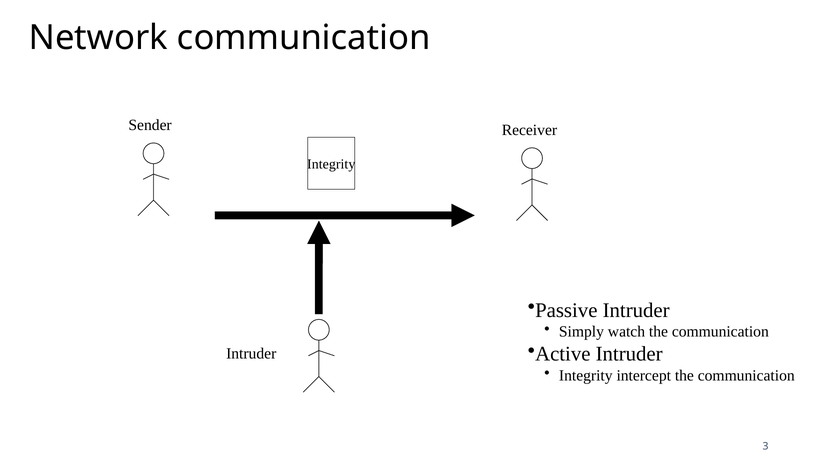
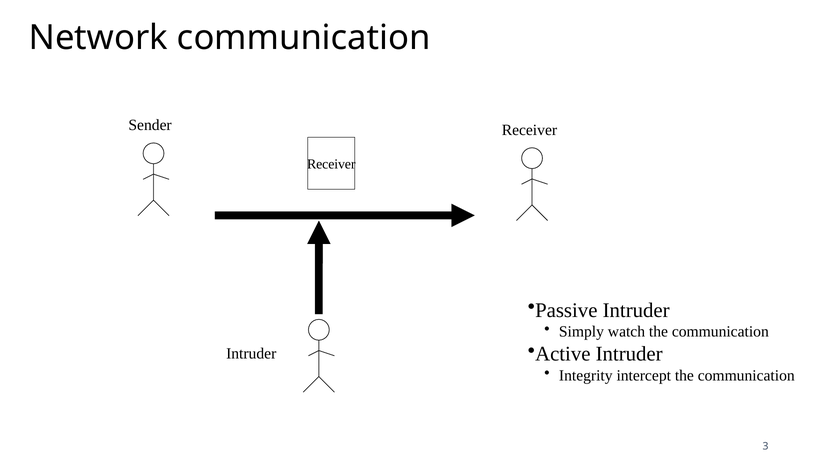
Integrity: Integrity -> Receiver (331, 164)
